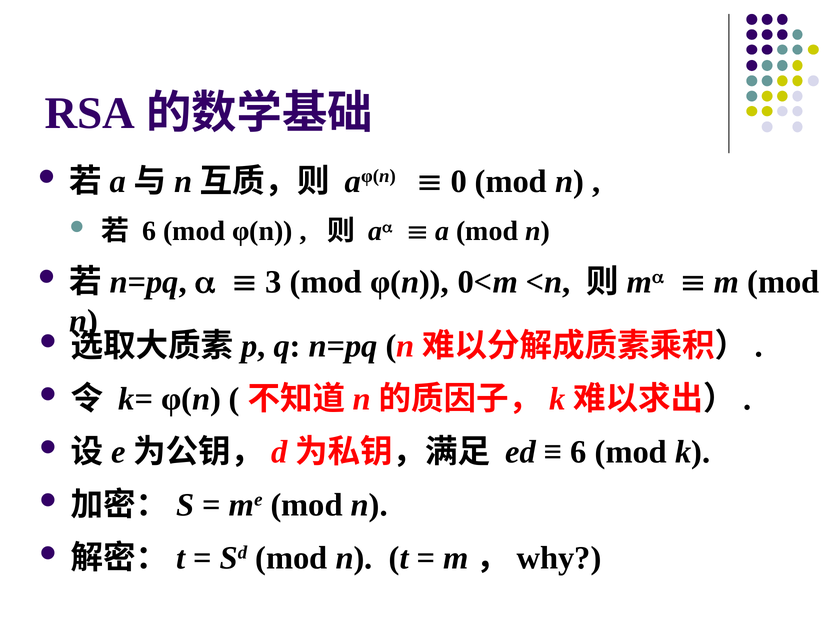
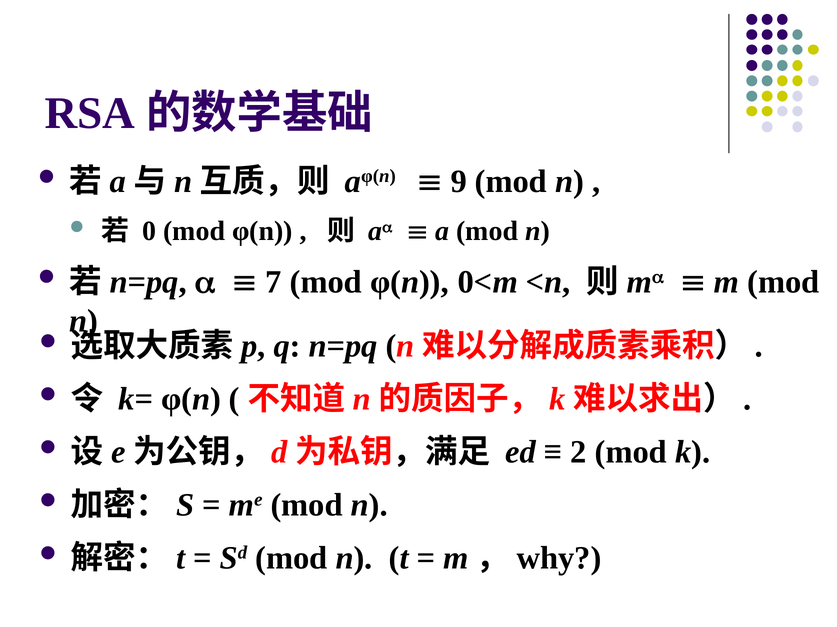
0: 0 -> 9 (459, 182)
6: 6 -> 0 (149, 232)
3: 3 -> 7 (274, 282)
6: 6 -> 2 (579, 452)
